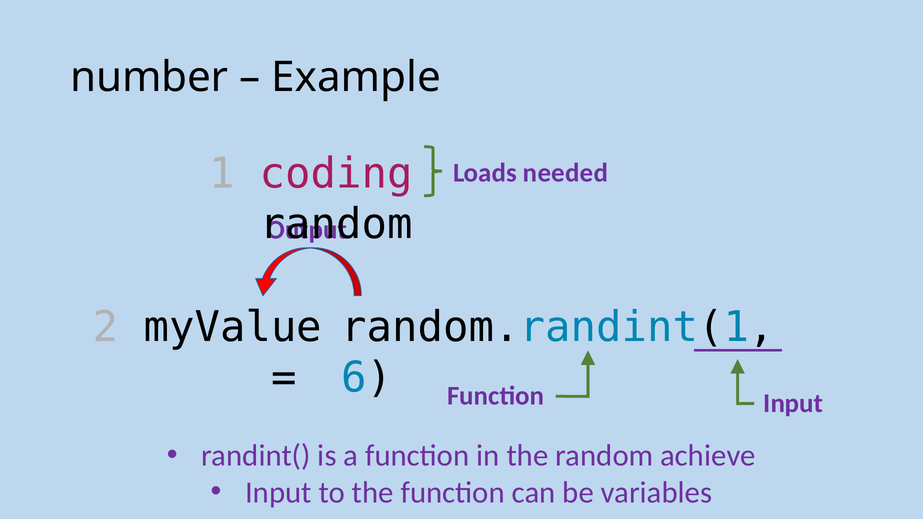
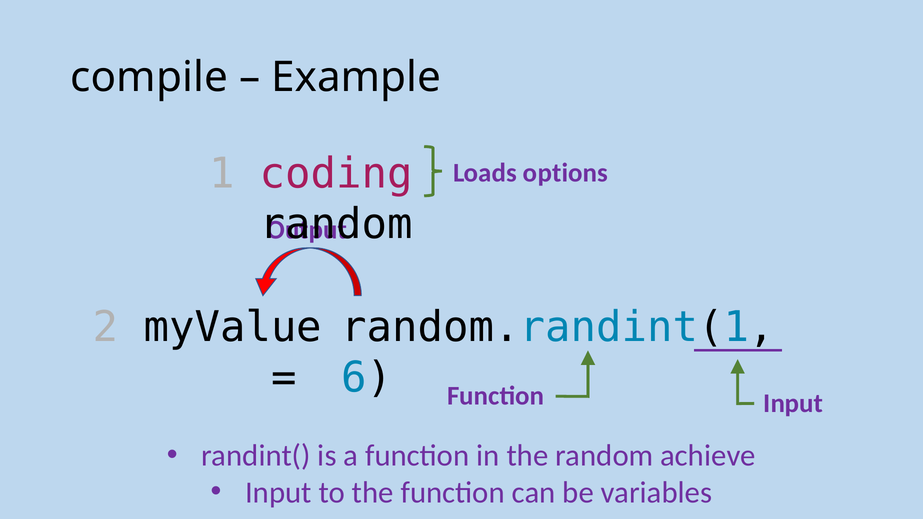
number: number -> compile (149, 78)
needed: needed -> options (566, 173)
